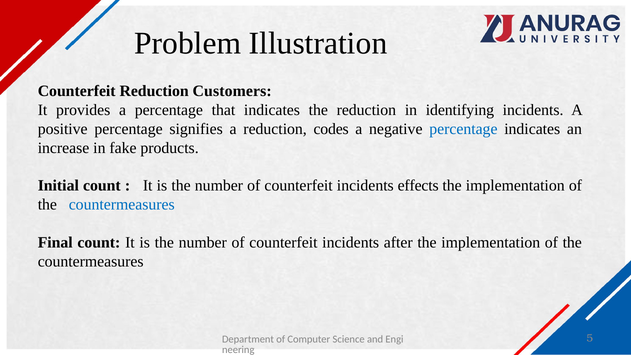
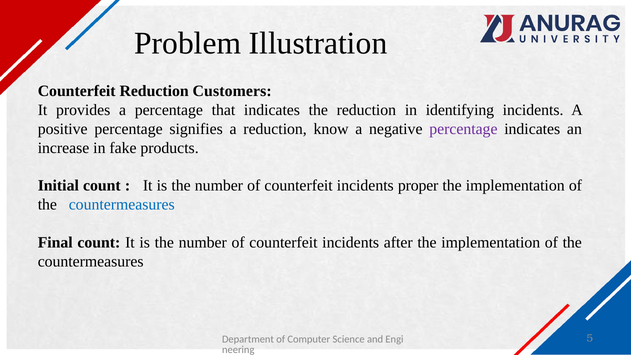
codes: codes -> know (331, 129)
percentage colour: blue -> purple (463, 129)
effects: effects -> proper (418, 186)
